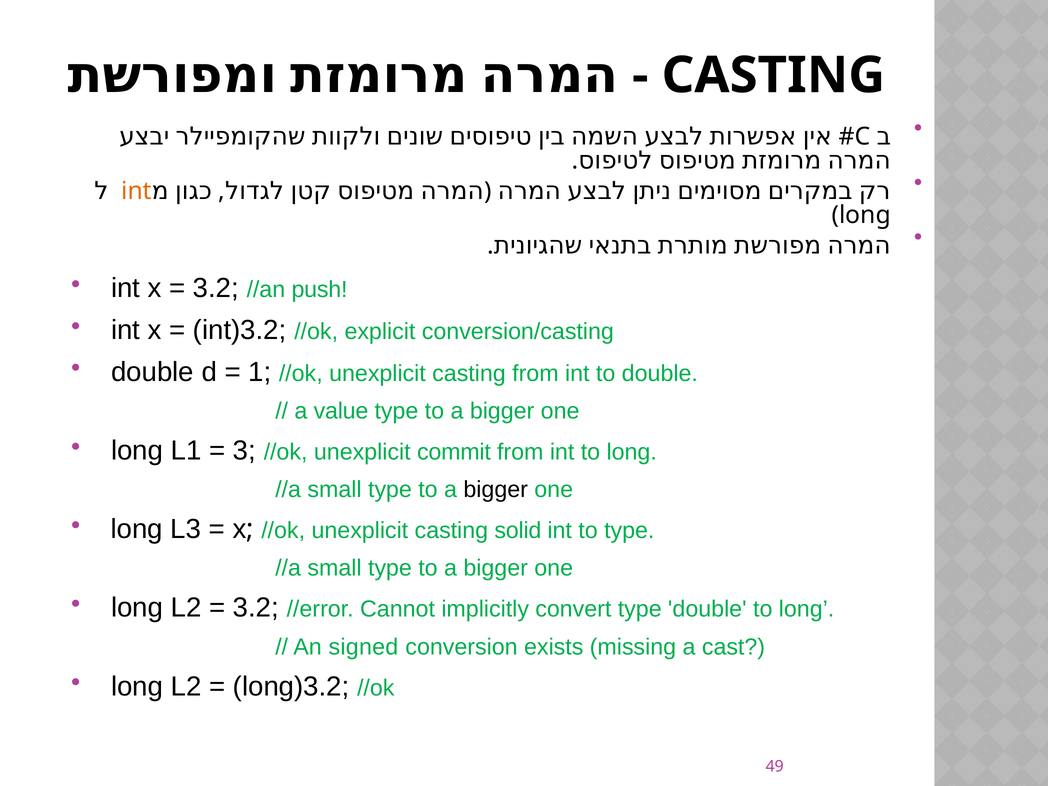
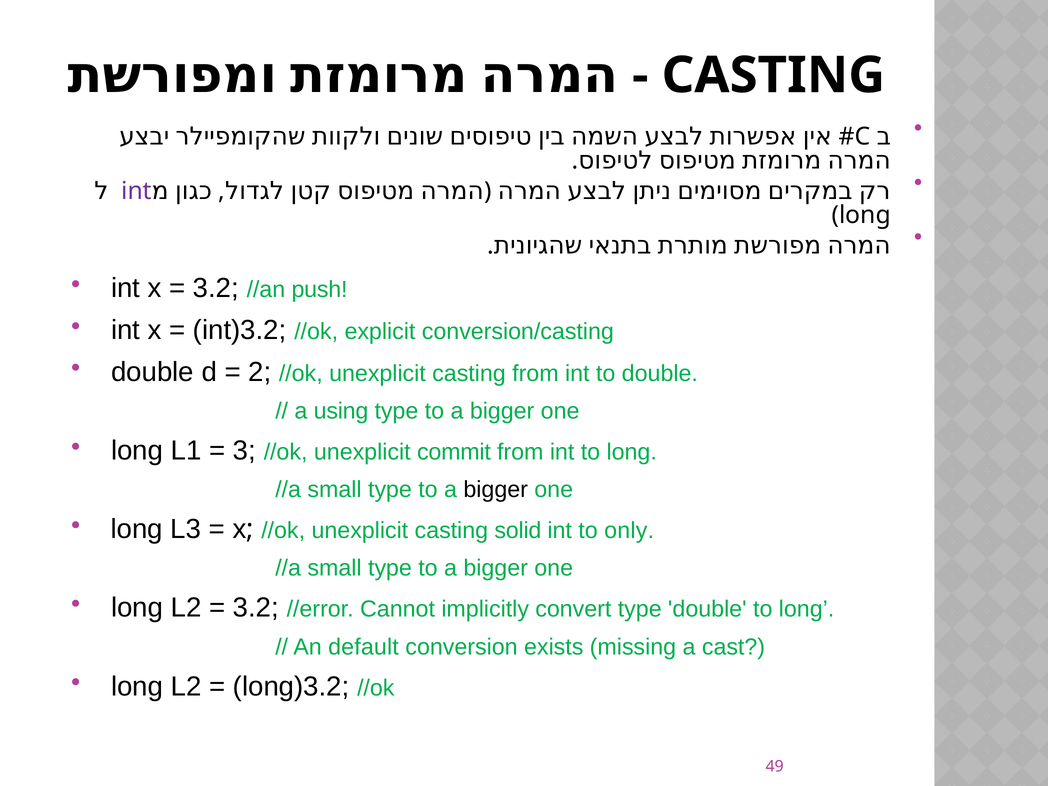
int colour: orange -> purple (136, 191)
1: 1 -> 2 (260, 372)
value: value -> using (341, 411)
to type: type -> only (629, 531)
signed: signed -> default (363, 647)
